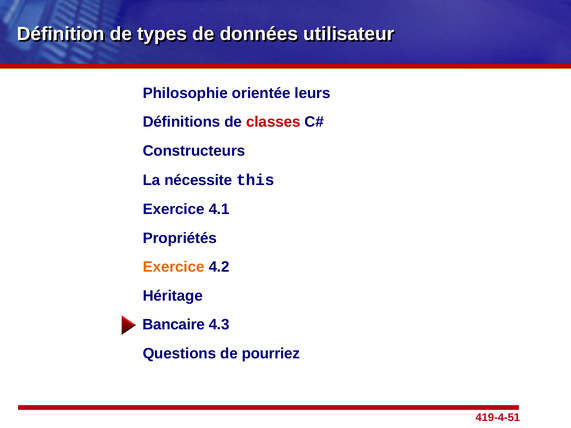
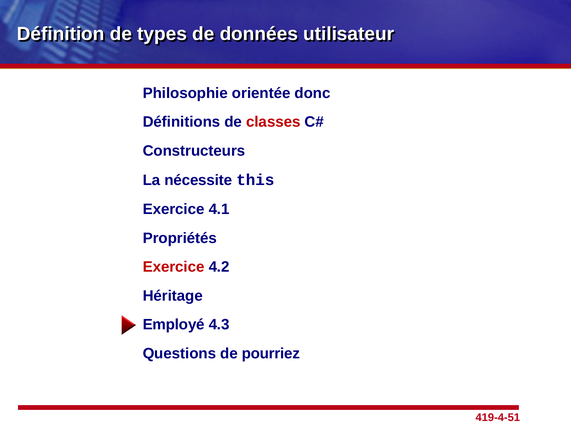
leurs: leurs -> donc (312, 93)
Exercice colour: orange -> red (174, 267)
Bancaire: Bancaire -> Employé (174, 325)
